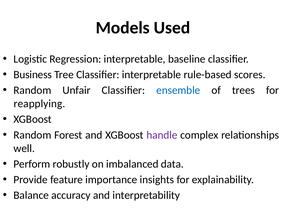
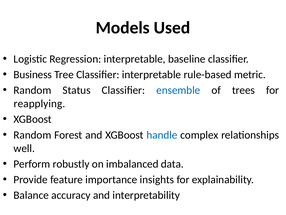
scores: scores -> metric (250, 75)
Unfair: Unfair -> Status (77, 90)
handle colour: purple -> blue (162, 135)
